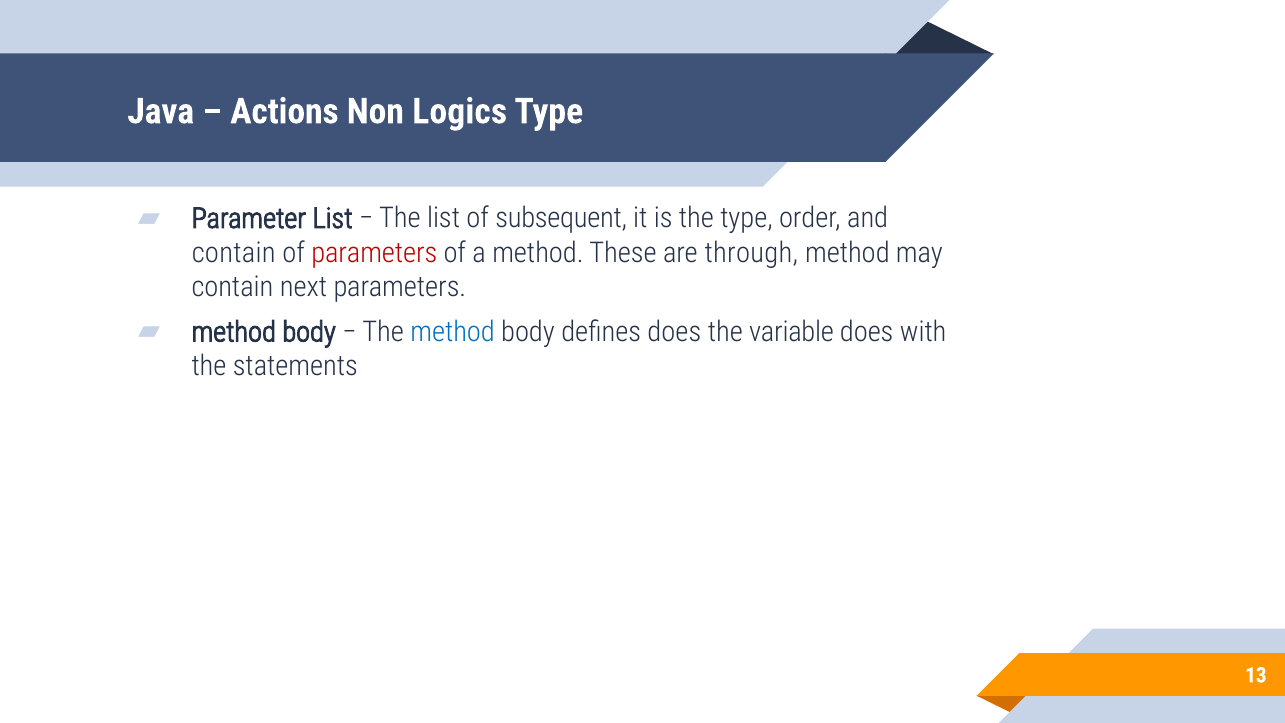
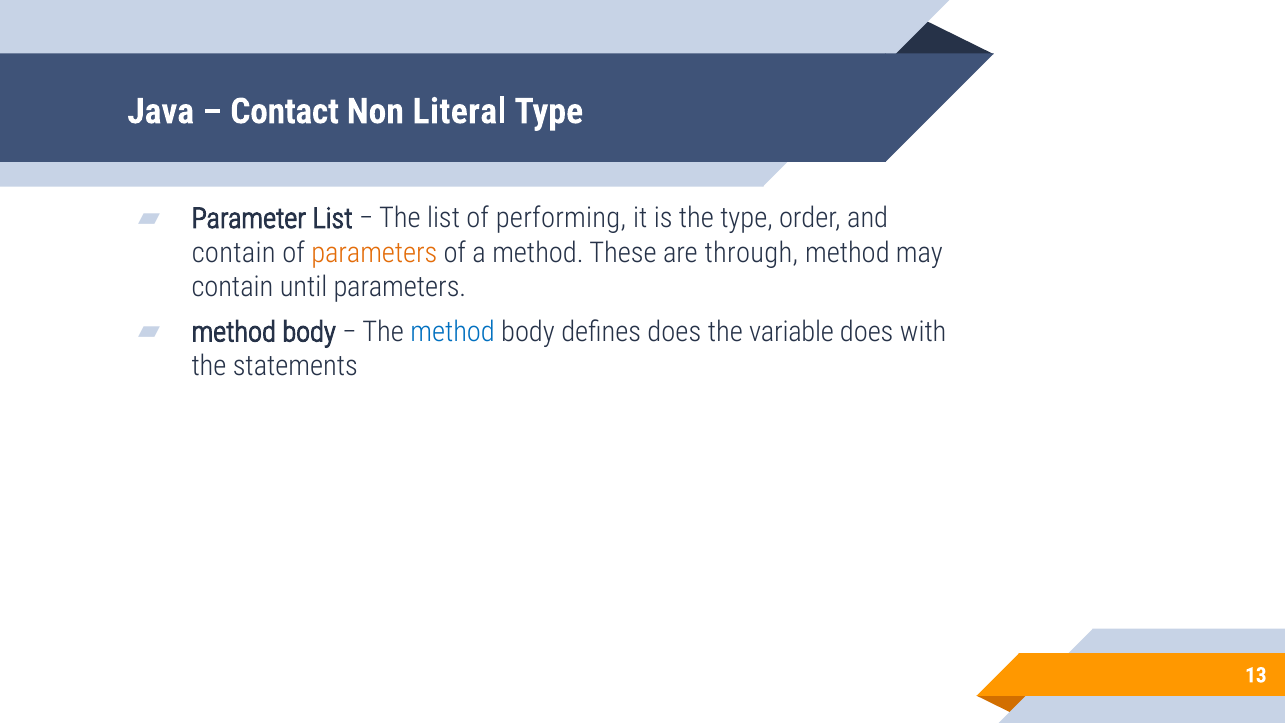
Actions: Actions -> Contact (285, 111)
Logics: Logics -> Literal (460, 111)
subsequent: subsequent -> performing (561, 218)
parameters colour: red -> orange (374, 253)
next: next -> until (304, 287)
